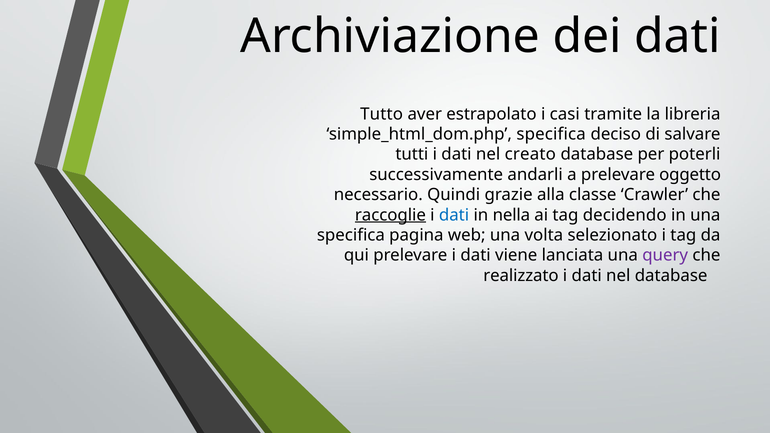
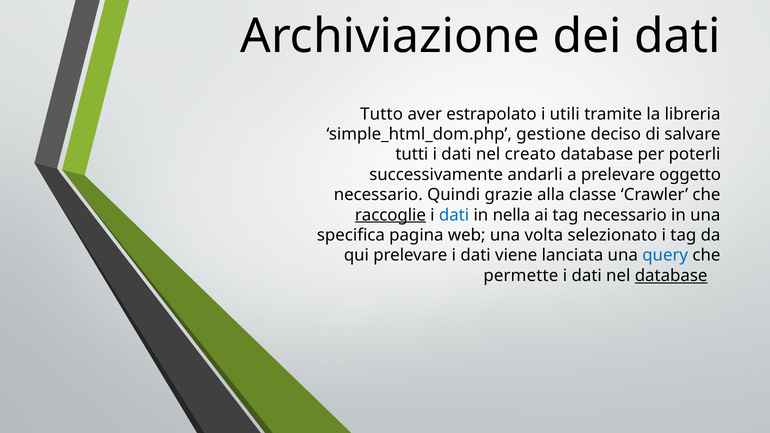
casi: casi -> utili (565, 114)
simple_html_dom.php specifica: specifica -> gestione (551, 134)
tag decidendo: decidendo -> necessario (625, 215)
query colour: purple -> blue (665, 255)
realizzato: realizzato -> permette (521, 276)
database underline: none -> present (671, 276)
